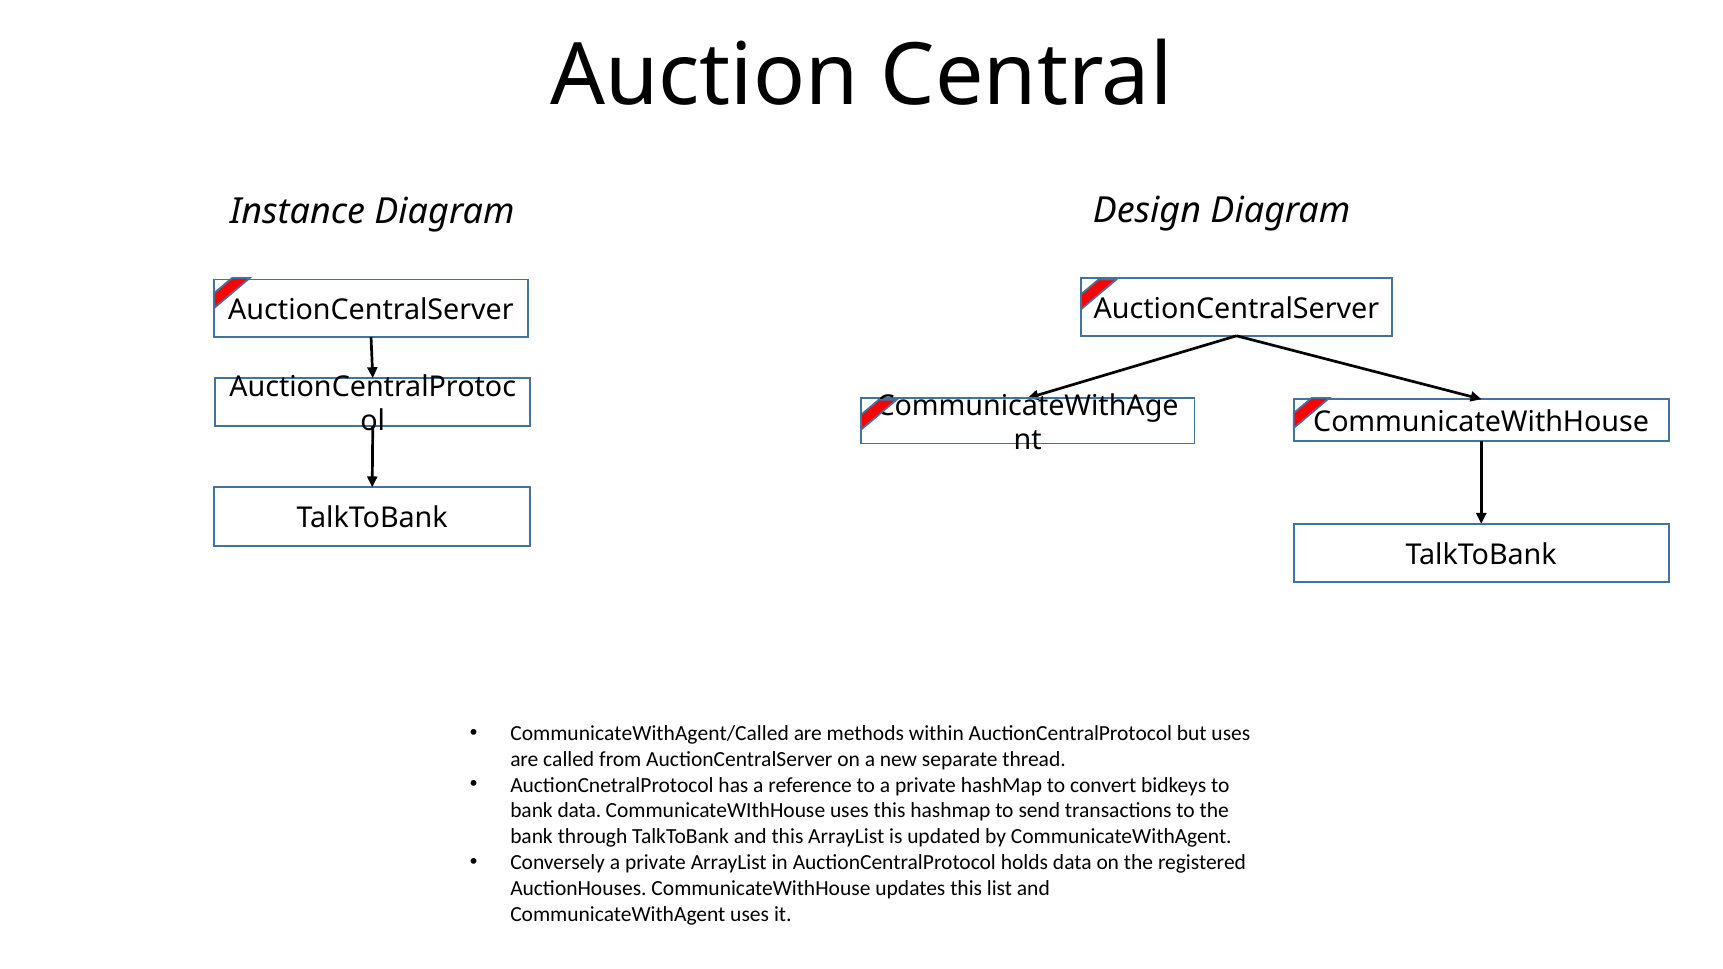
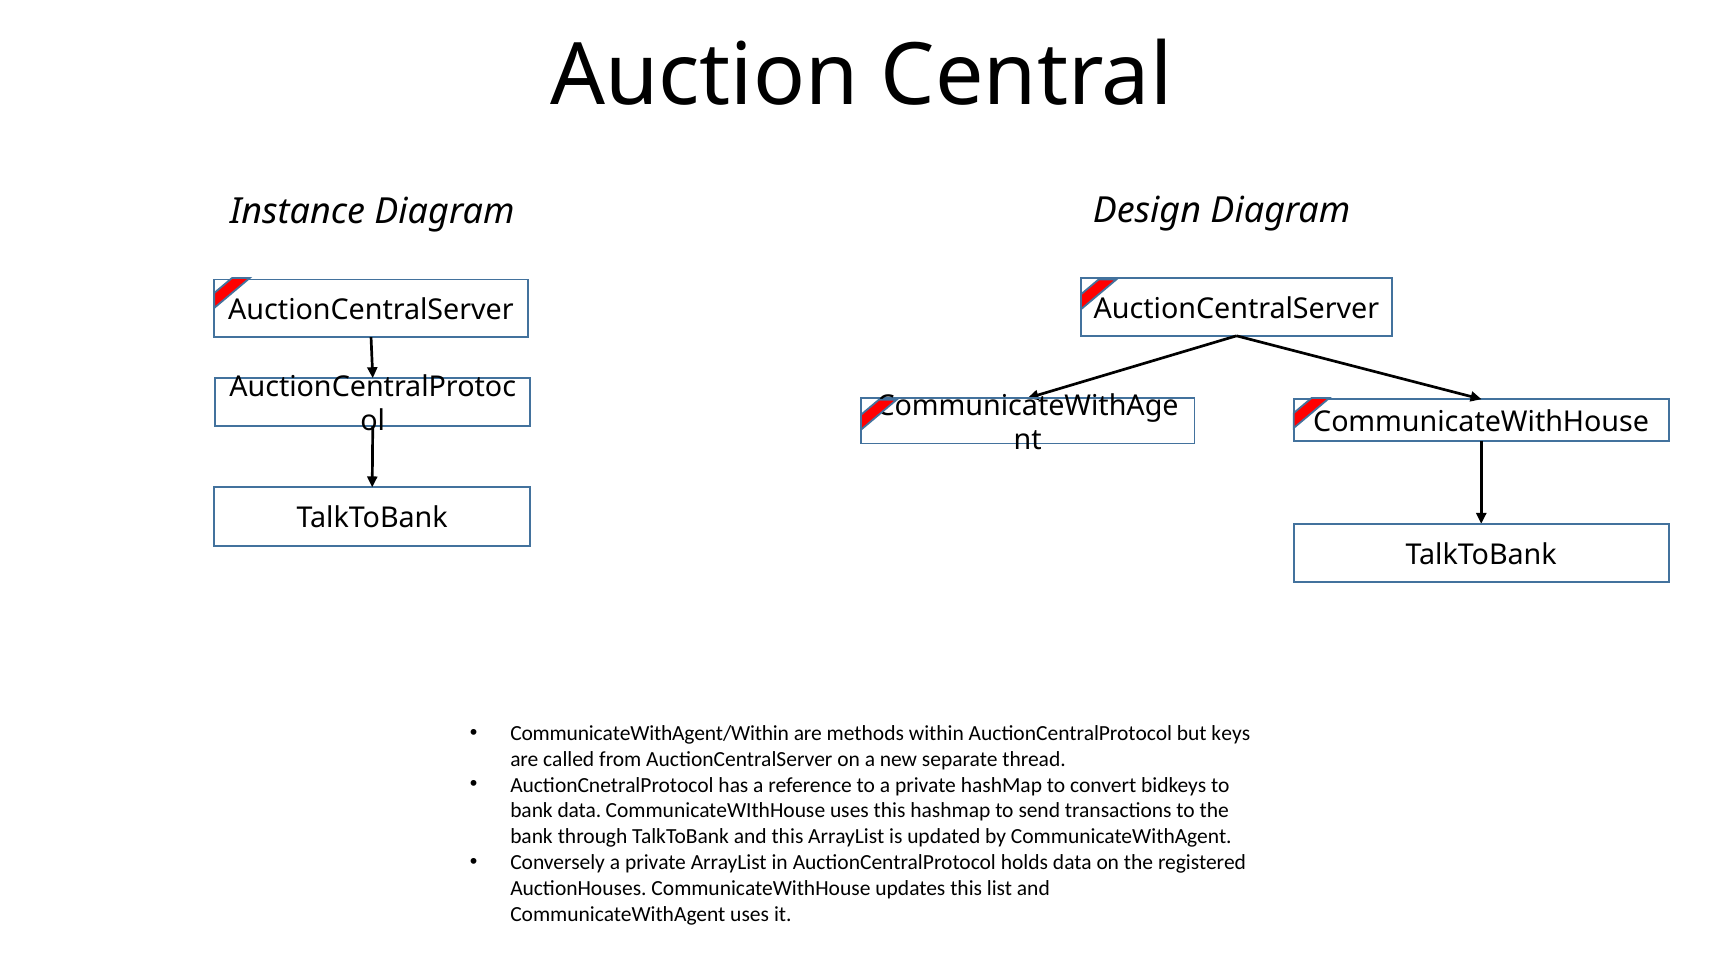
CommunicateWithAgent/Called: CommunicateWithAgent/Called -> CommunicateWithAgent/Within (650, 733)
but uses: uses -> keys (1231, 733)
